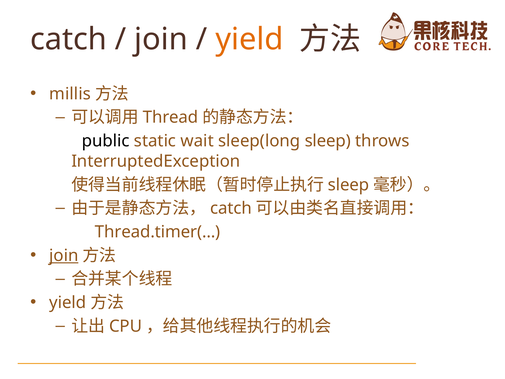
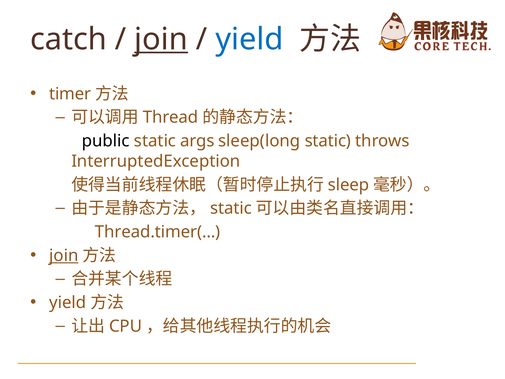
join underline: none -> present (161, 39)
yield colour: orange -> blue (249, 39)
millis: millis -> timer (70, 94)
wait: wait -> args (197, 141)
sleep(long sleep: sleep -> static (328, 141)
catch: catch -> static (231, 208)
